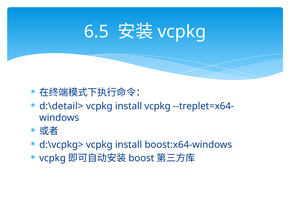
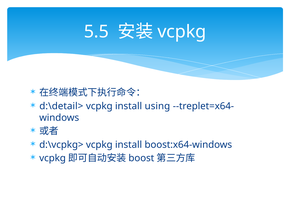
6.5: 6.5 -> 5.5 (96, 32)
install vcpkg: vcpkg -> using (157, 106)
